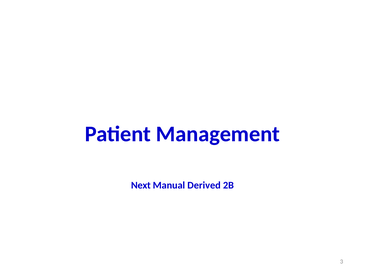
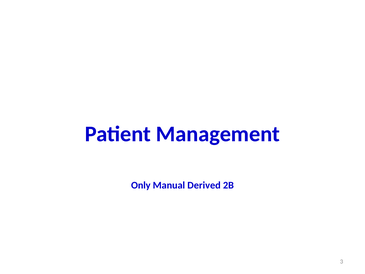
Next: Next -> Only (141, 185)
